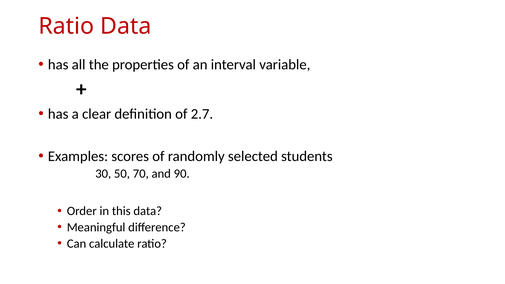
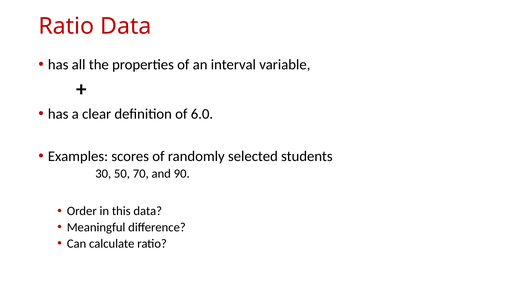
2.7: 2.7 -> 6.0 (202, 114)
